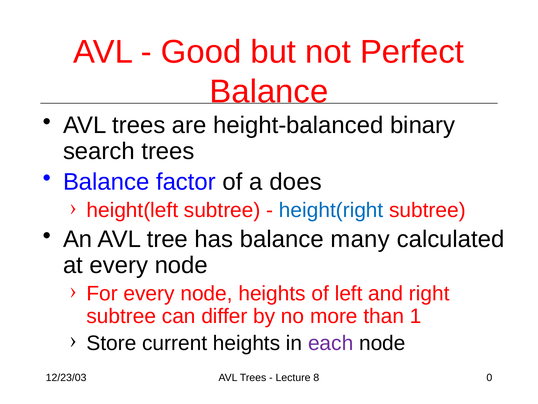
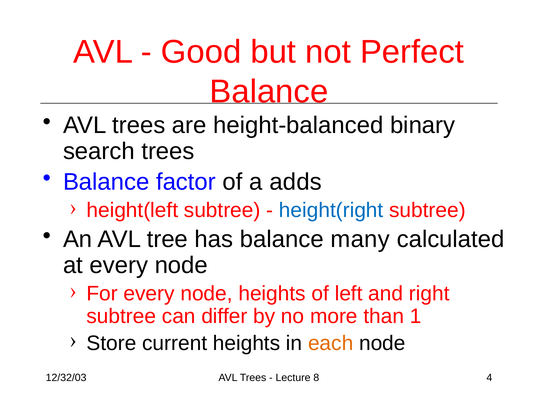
does: does -> adds (296, 182)
each colour: purple -> orange (331, 343)
12/23/03: 12/23/03 -> 12/32/03 (66, 377)
0: 0 -> 4 (489, 377)
